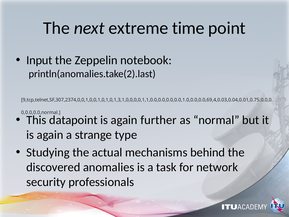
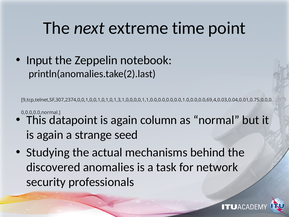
further: further -> column (159, 120)
type: type -> seed (126, 135)
